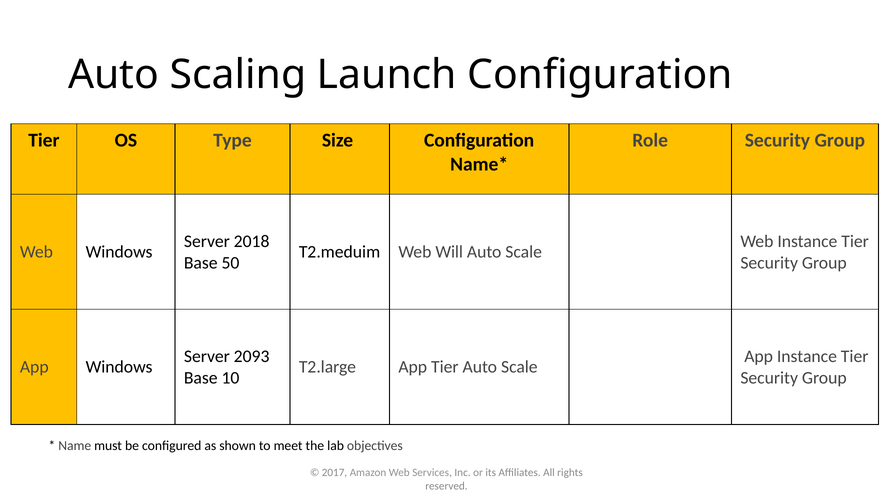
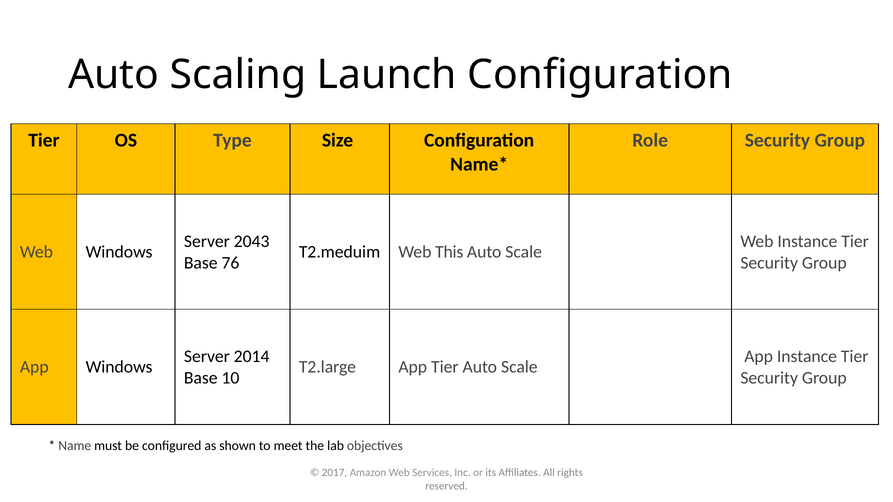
2018: 2018 -> 2043 (252, 241)
Will: Will -> This (449, 252)
50: 50 -> 76 (230, 263)
2093: 2093 -> 2014 (252, 357)
